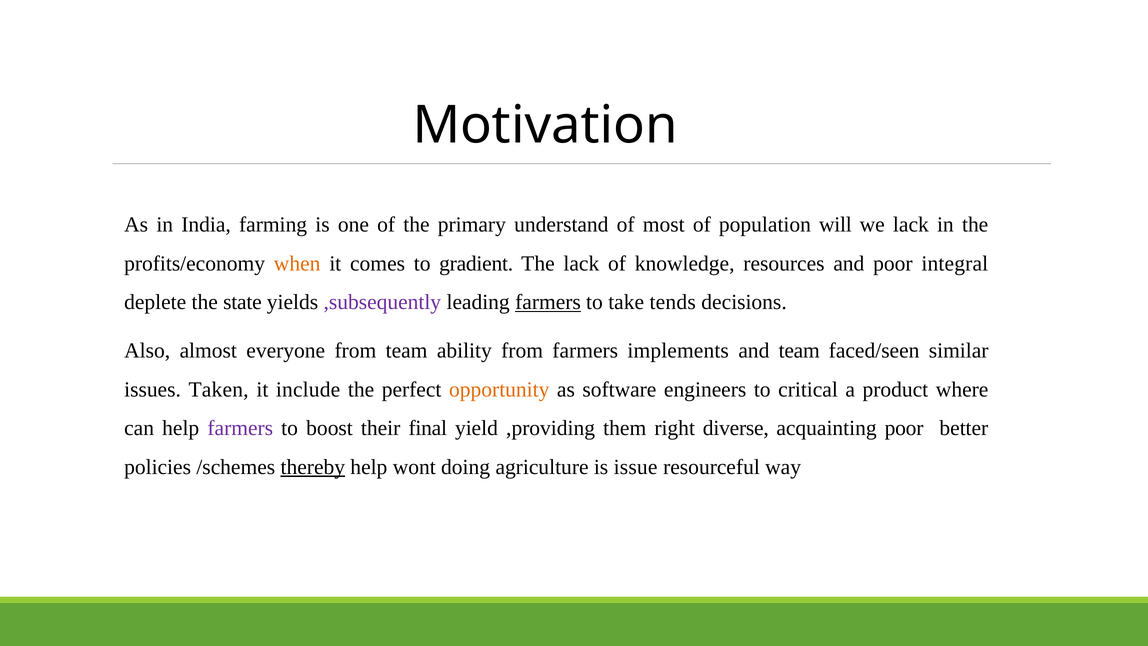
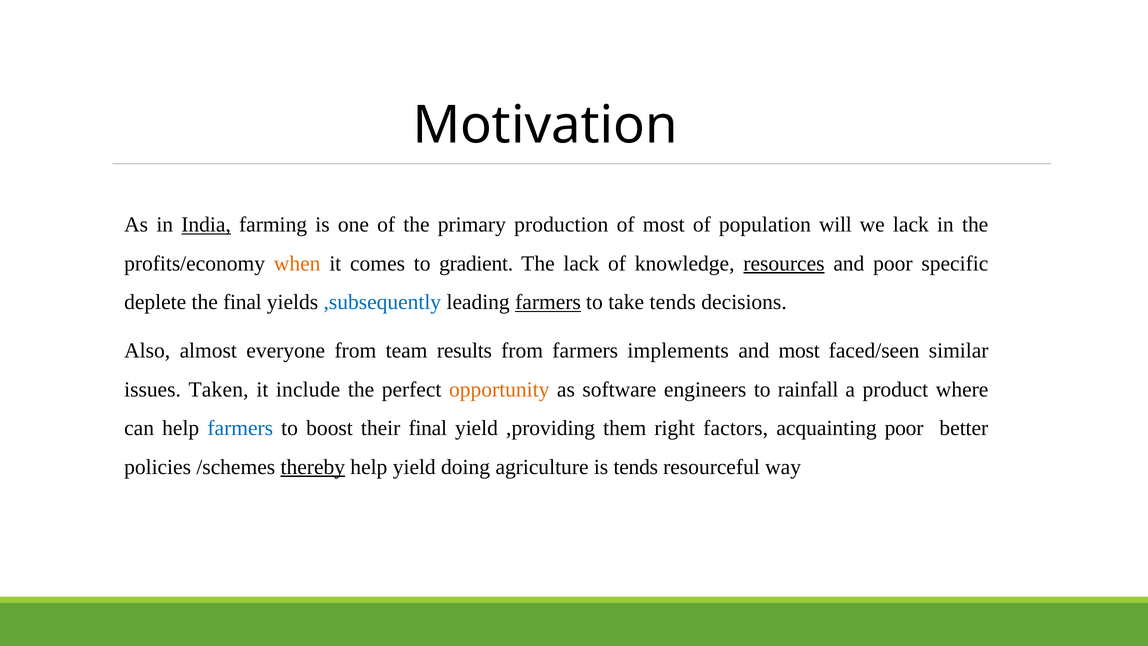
India underline: none -> present (206, 225)
understand: understand -> production (561, 225)
resources underline: none -> present (784, 263)
integral: integral -> specific (955, 263)
the state: state -> final (242, 302)
,subsequently colour: purple -> blue (382, 302)
ability: ability -> results (464, 351)
and team: team -> most (799, 351)
critical: critical -> rainfall (808, 389)
farmers colour: purple -> blue (240, 428)
diverse: diverse -> factors (736, 428)
help wont: wont -> yield (414, 467)
is issue: issue -> tends (636, 467)
